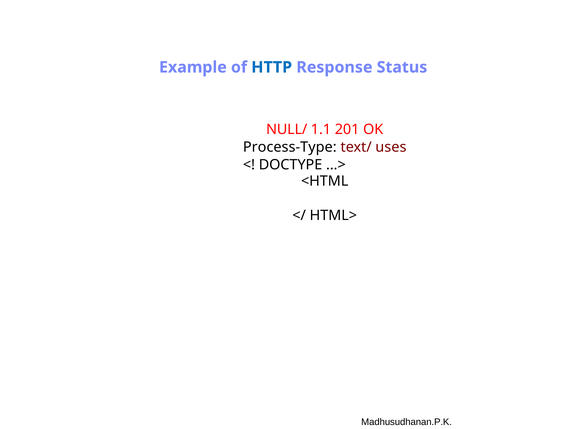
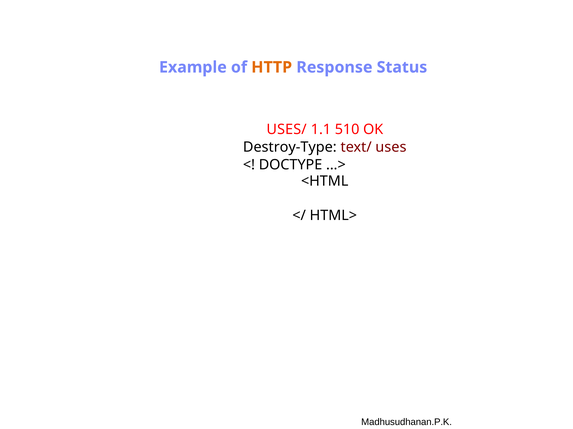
HTTP colour: blue -> orange (272, 67)
NULL/: NULL/ -> USES/ (287, 129)
201: 201 -> 510 (347, 129)
Process-Type: Process-Type -> Destroy-Type (290, 147)
